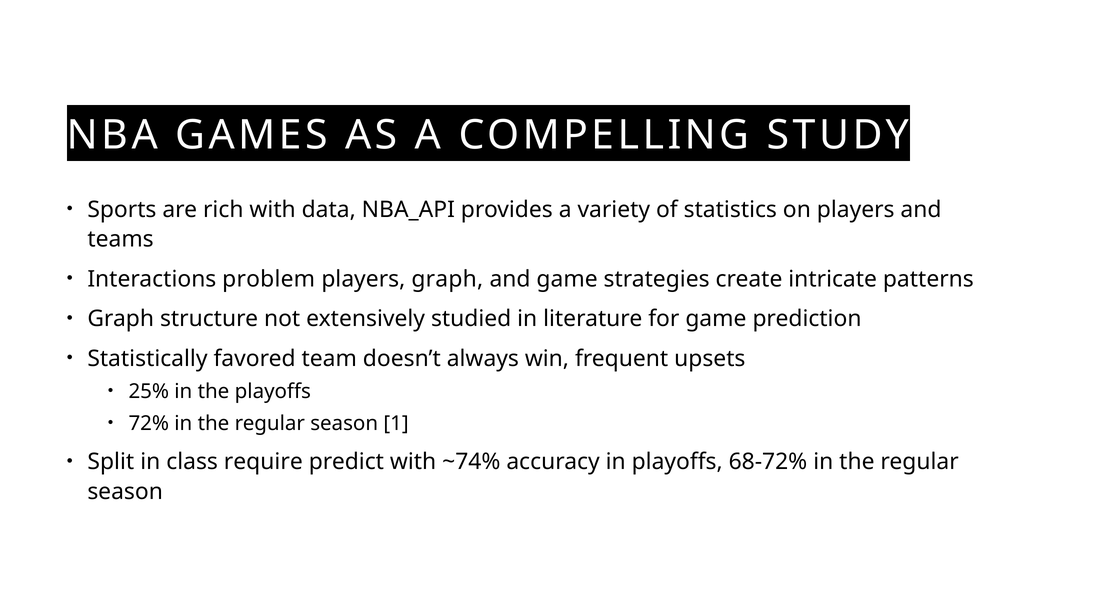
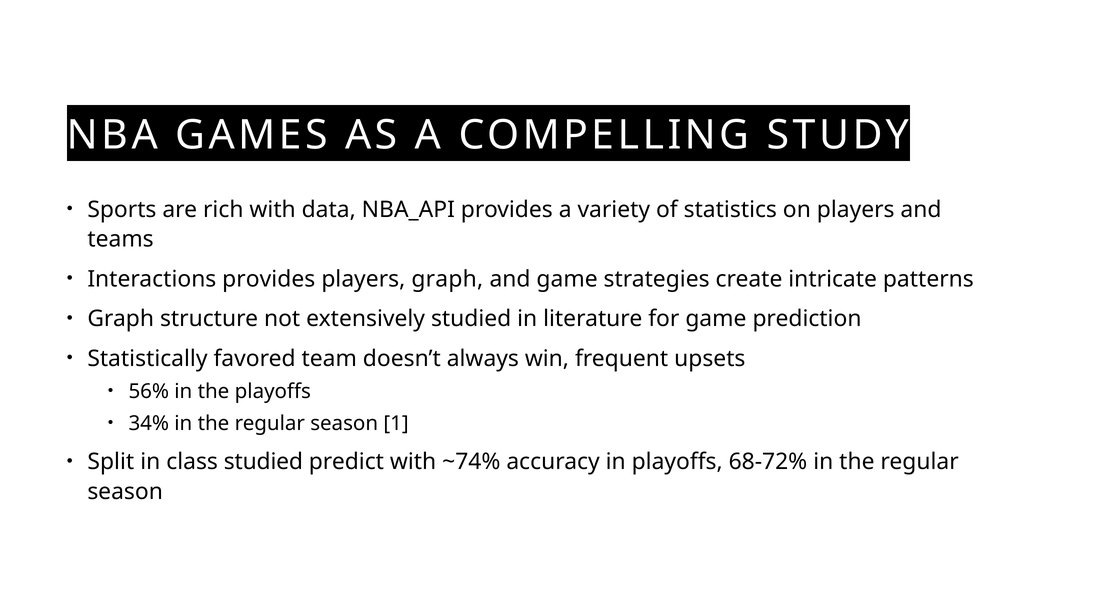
Interactions problem: problem -> provides (269, 279)
25%: 25% -> 56% (149, 392)
72%: 72% -> 34% (149, 424)
class require: require -> studied (263, 462)
